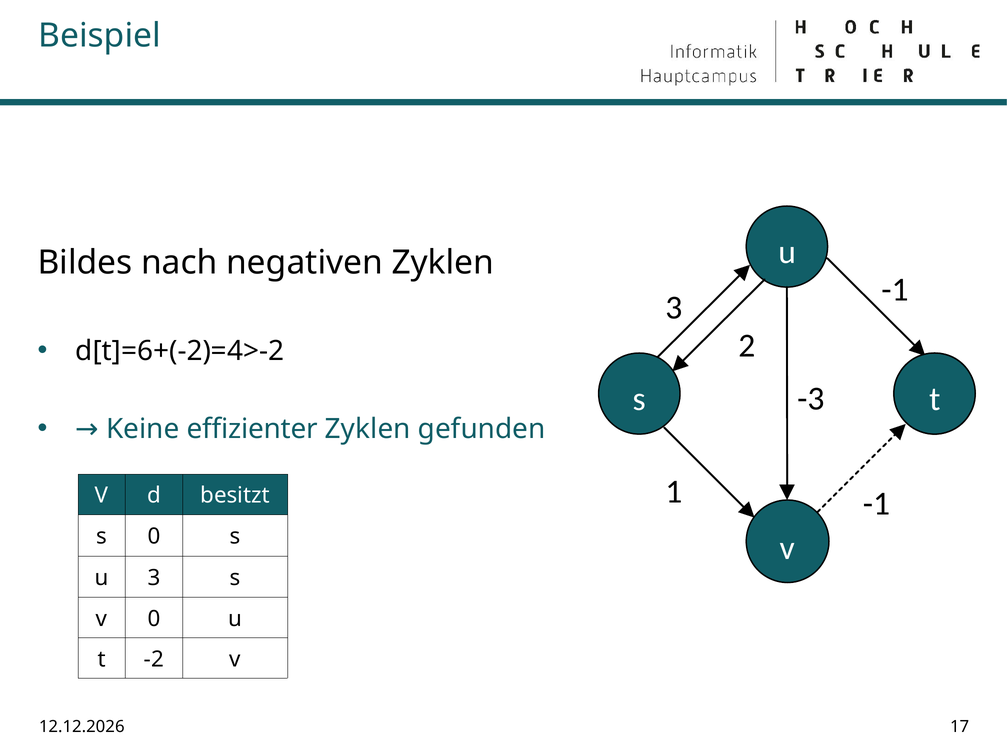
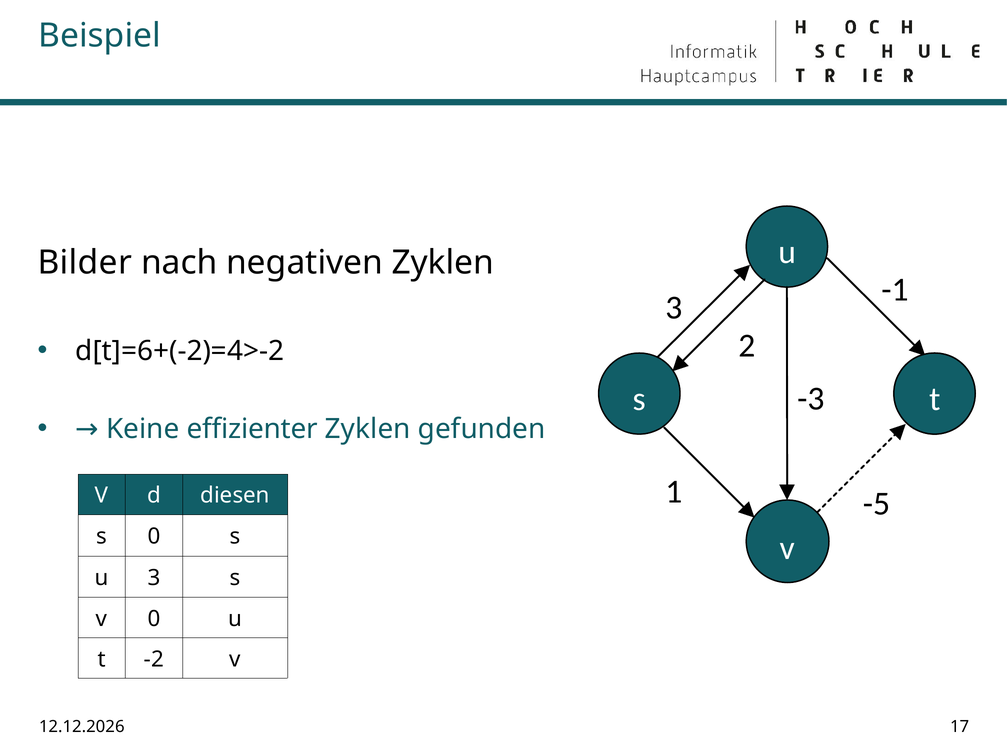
Bildes: Bildes -> Bilder (85, 263)
besitzt: besitzt -> diesen (235, 496)
-1: -1 -> -5 (876, 504)
